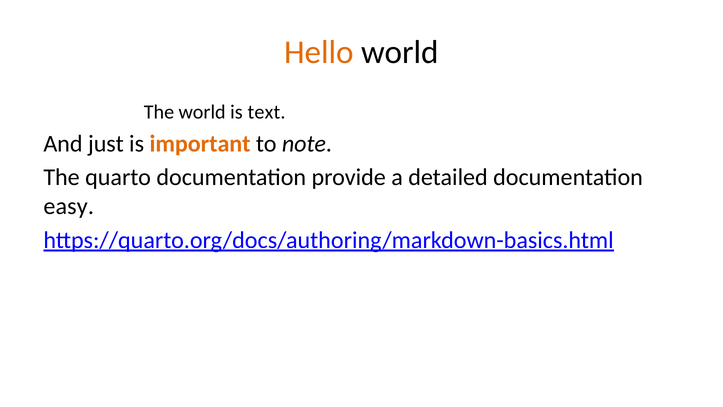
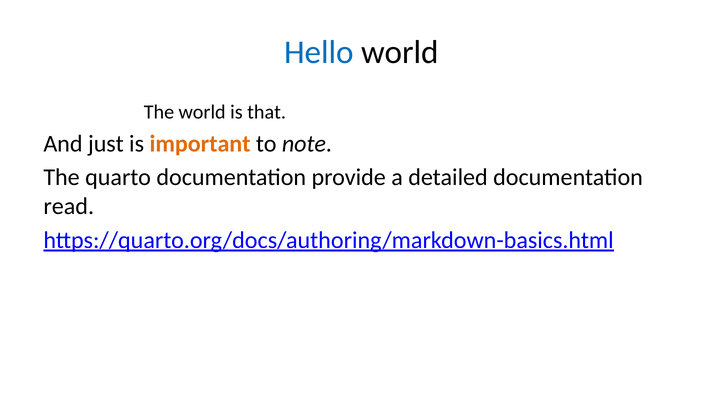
Hello colour: orange -> blue (319, 52)
text: text -> that (267, 112)
easy: easy -> read (69, 206)
